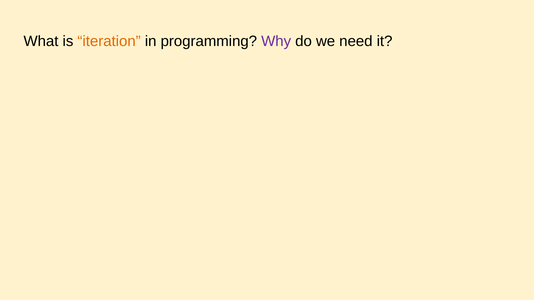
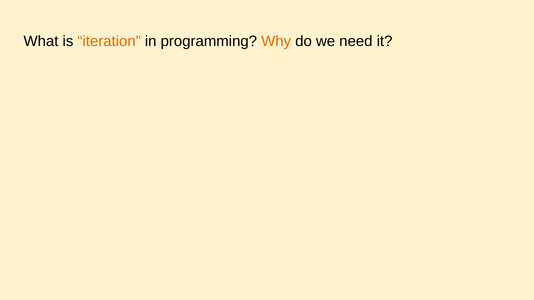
Why colour: purple -> orange (276, 41)
